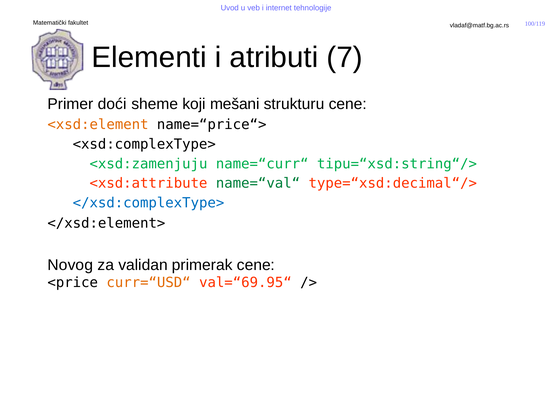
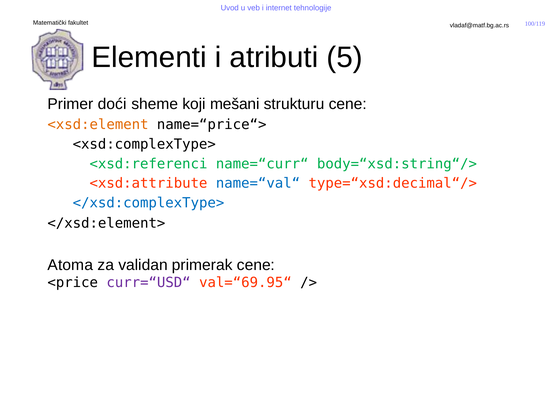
7: 7 -> 5 (345, 57)
<xsd:zamenjuju: <xsd:zamenjuju -> <xsd:referenci (148, 164)
tipu=“xsd:string“/>: tipu=“xsd:string“/> -> body=“xsd:string“/> (397, 164)
name=“val“ colour: green -> blue (258, 183)
Novog: Novog -> Atoma (70, 265)
curr=“USD“ colour: orange -> purple (149, 283)
